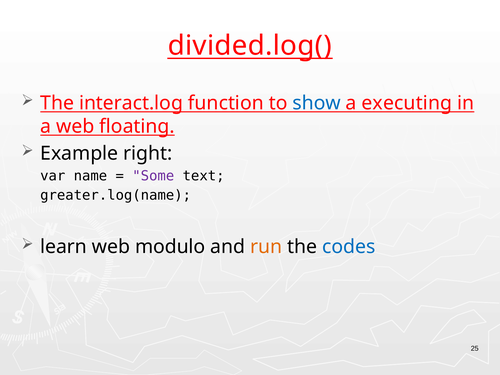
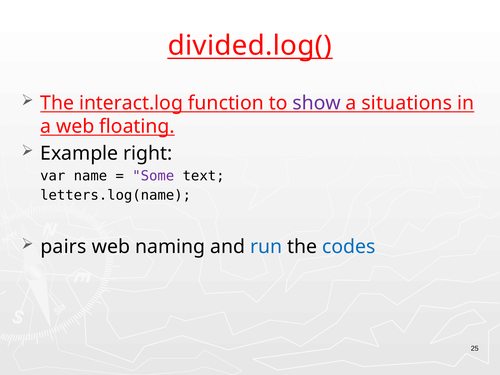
show colour: blue -> purple (317, 103)
executing: executing -> situations (407, 103)
greater.log(name: greater.log(name -> letters.log(name (116, 195)
learn: learn -> pairs (63, 247)
modulo: modulo -> naming (170, 247)
run colour: orange -> blue (266, 247)
